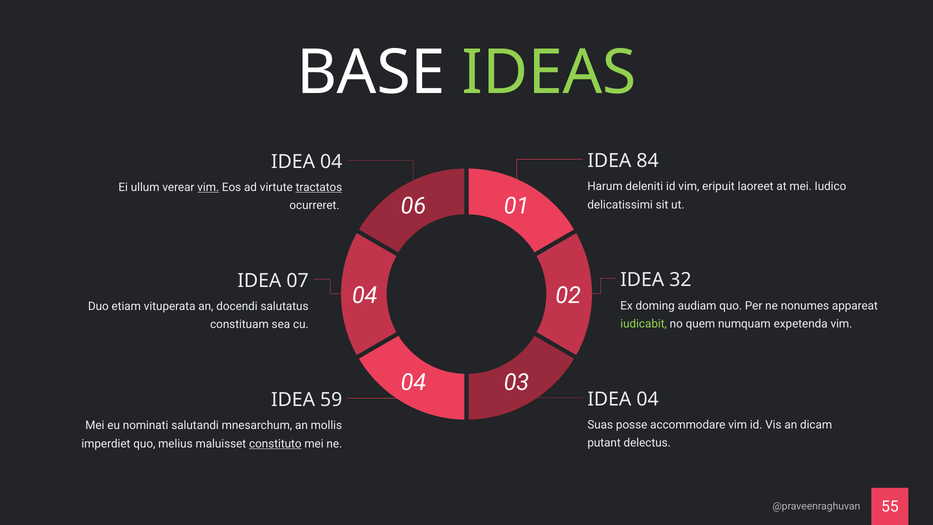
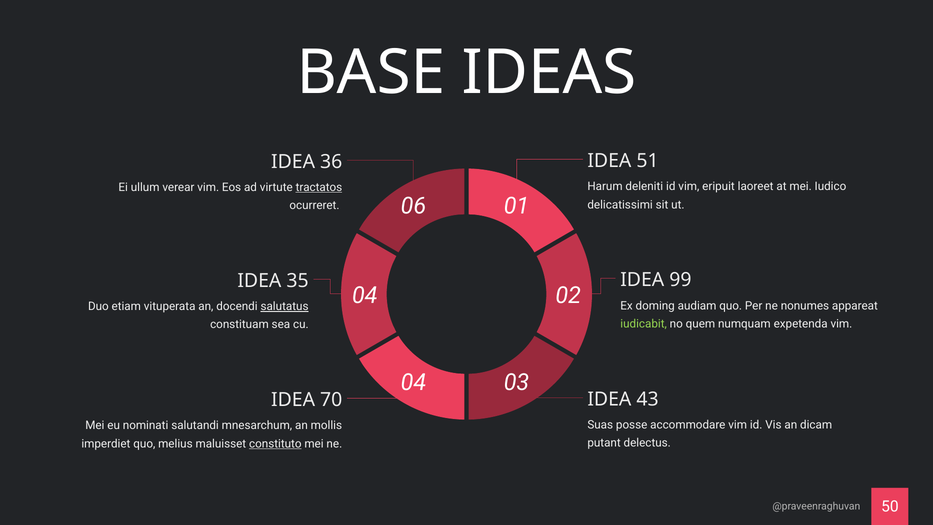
IDEAS colour: light green -> white (549, 73)
84: 84 -> 51 (648, 161)
04: 04 -> 36 (331, 162)
vim underline: present -> none (208, 187)
32: 32 -> 99 (680, 280)
07: 07 -> 35 (298, 281)
salutatus underline: none -> present (285, 306)
04: 04 -> 43 (648, 399)
59: 59 -> 70 (331, 400)
55: 55 -> 50 (890, 507)
